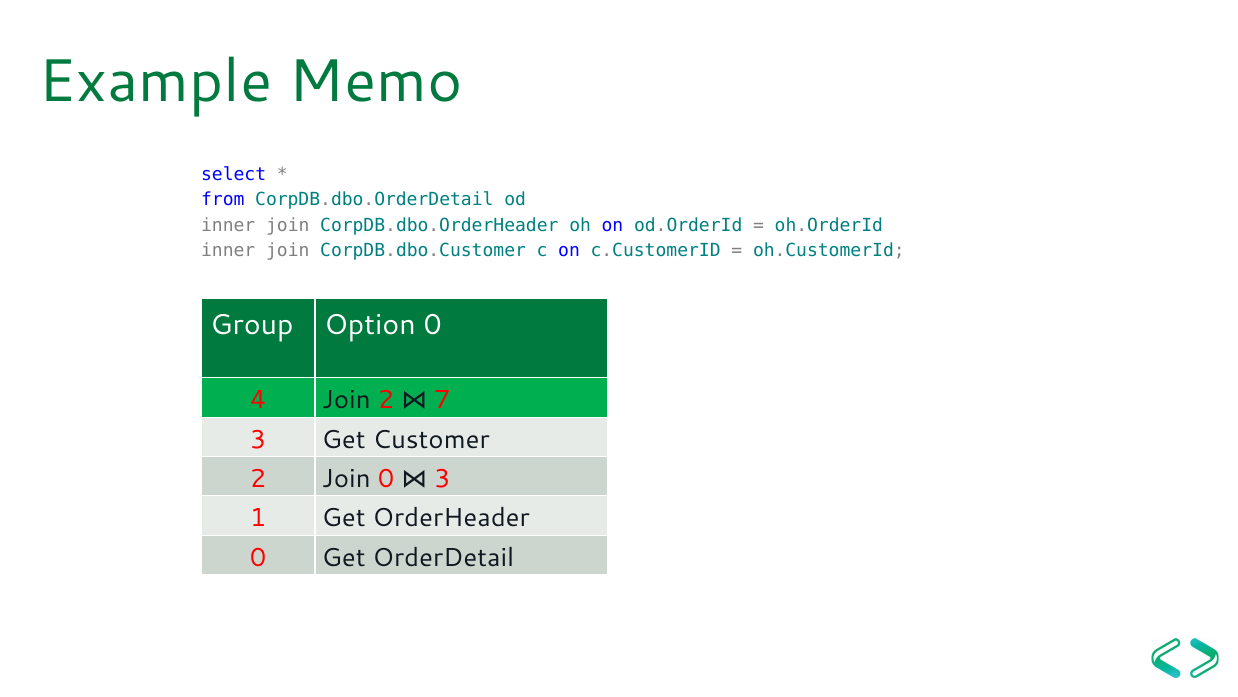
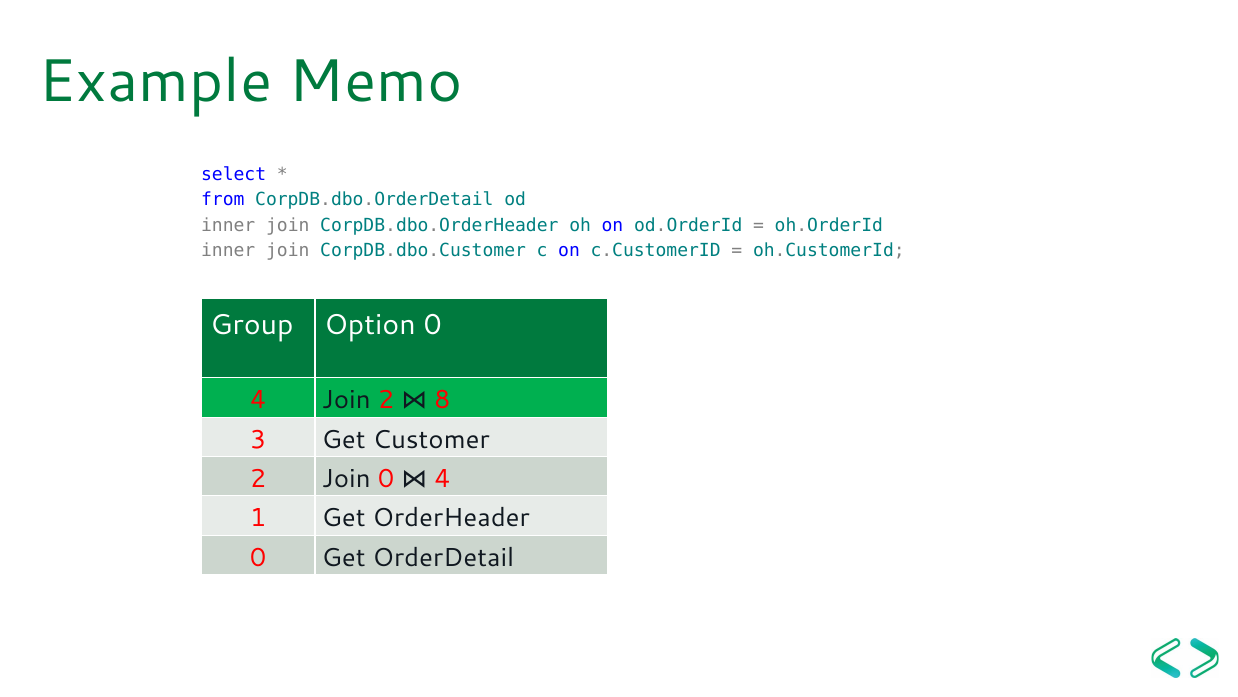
7: 7 -> 8 (442, 400)
3: 3 -> 4 (442, 478)
